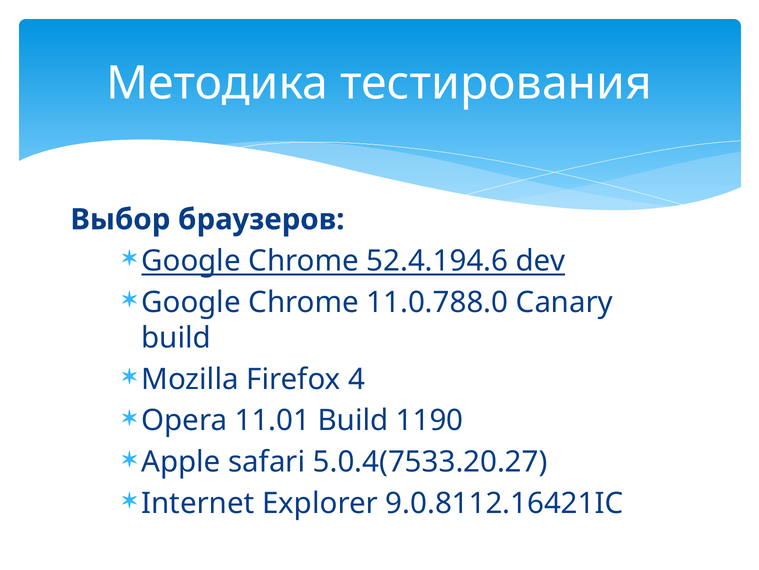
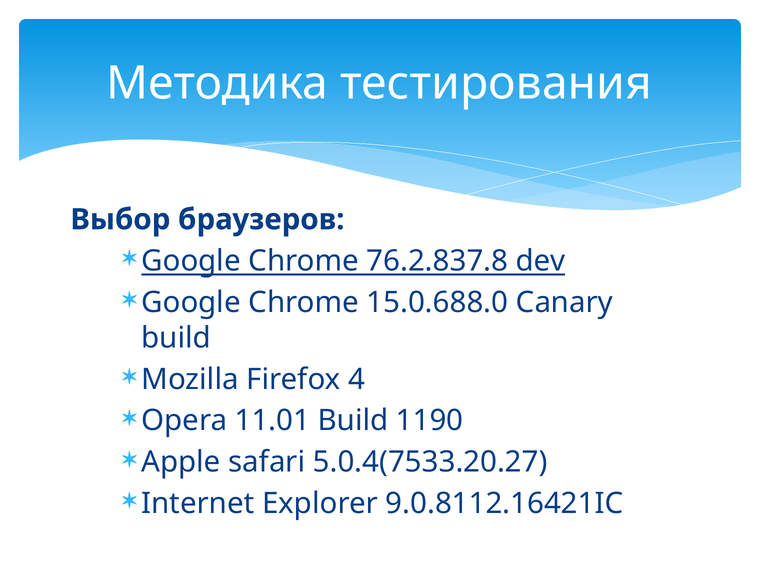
52.4.194.6: 52.4.194.6 -> 76.2.837.8 (437, 261)
11.0.788.0: 11.0.788.0 -> 15.0.688.0 (437, 302)
